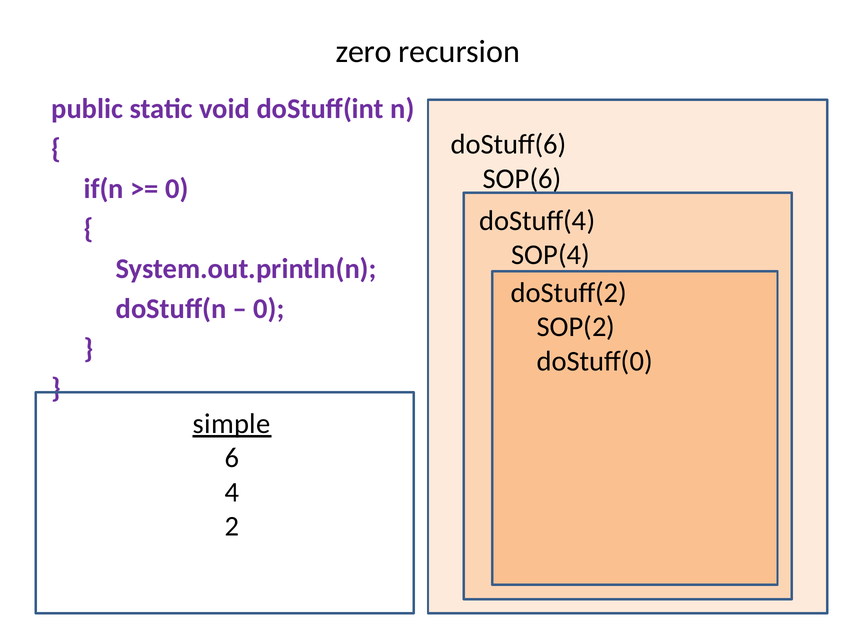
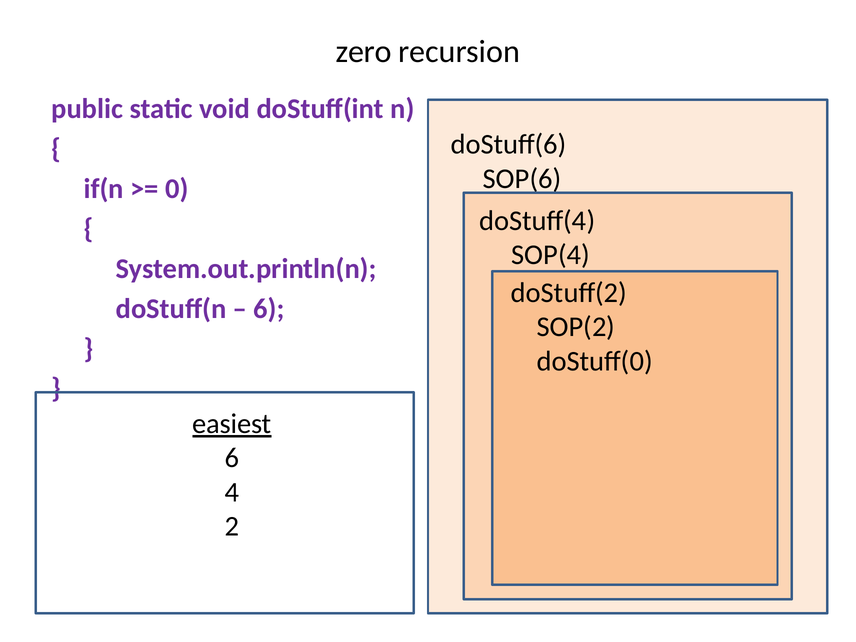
0: 0 -> 6 (269, 309)
simple: simple -> easiest (232, 424)
